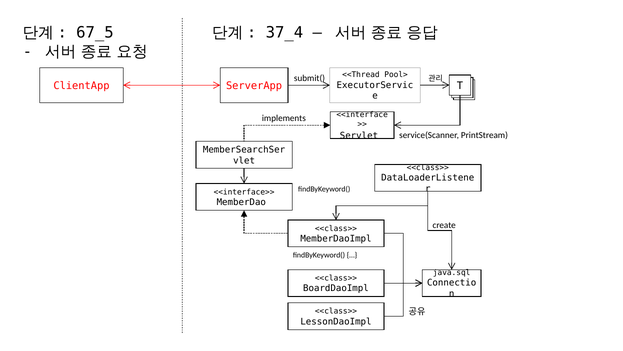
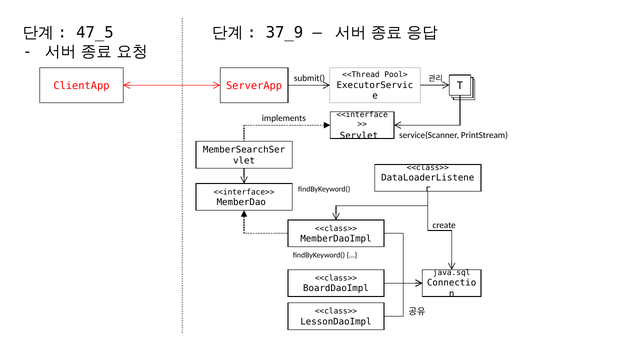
67_5: 67_5 -> 47_5 (95, 33)
37_4: 37_4 -> 37_9 (284, 33)
